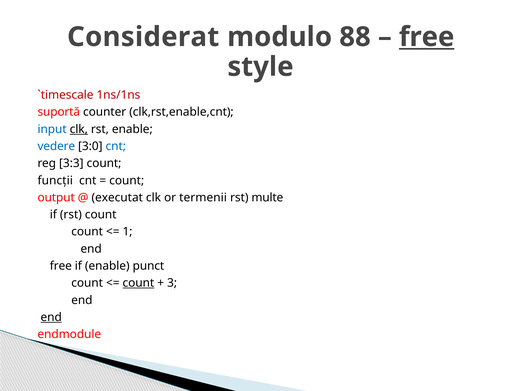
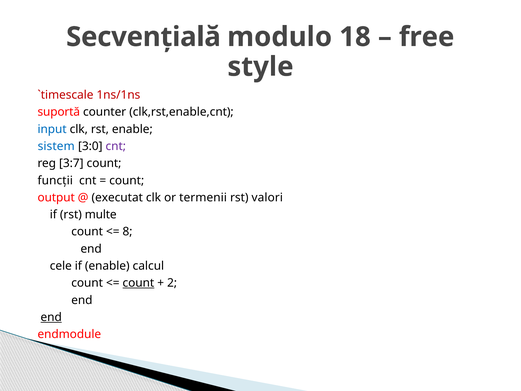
Considerat: Considerat -> Secvențială (143, 37)
88: 88 -> 18 (355, 37)
free underline: present -> none (427, 37)
clk underline: present -> none (79, 129)
vedere: vedere -> sistem (56, 146)
cnt colour: blue -> purple (116, 146)
3:3: 3:3 -> 3:7 (71, 163)
multe: multe -> valori (267, 197)
rst count: count -> multe (101, 214)
1: 1 -> 8 (128, 232)
free: free -> cele (61, 266)
punct: punct -> calcul (148, 266)
3: 3 -> 2 (172, 283)
